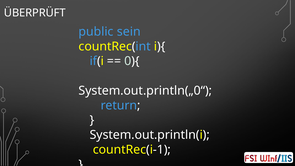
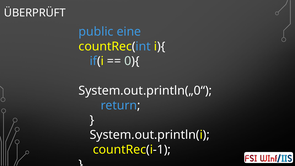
sein: sein -> eine (129, 32)
